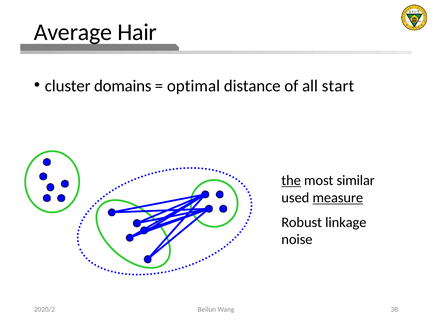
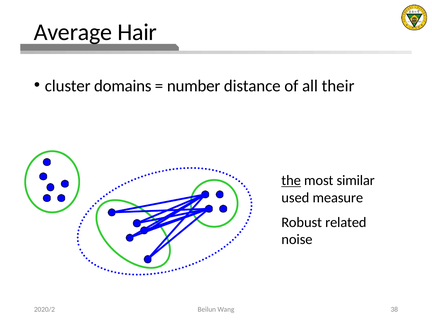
optimal: optimal -> number (194, 86)
start: start -> their (338, 86)
measure underline: present -> none (338, 198)
linkage: linkage -> related (346, 222)
